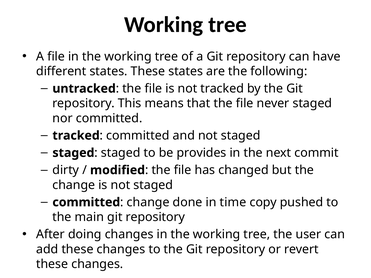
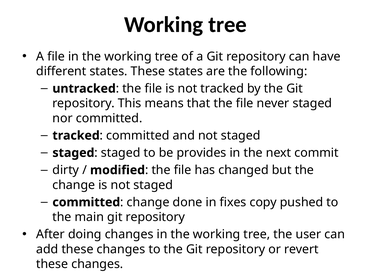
time: time -> fixes (233, 202)
